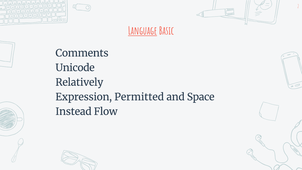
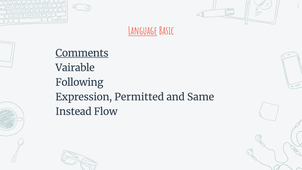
Comments underline: none -> present (82, 53)
Unicode: Unicode -> Vairable (75, 68)
Relatively: Relatively -> Following (79, 82)
Space: Space -> Same (201, 97)
